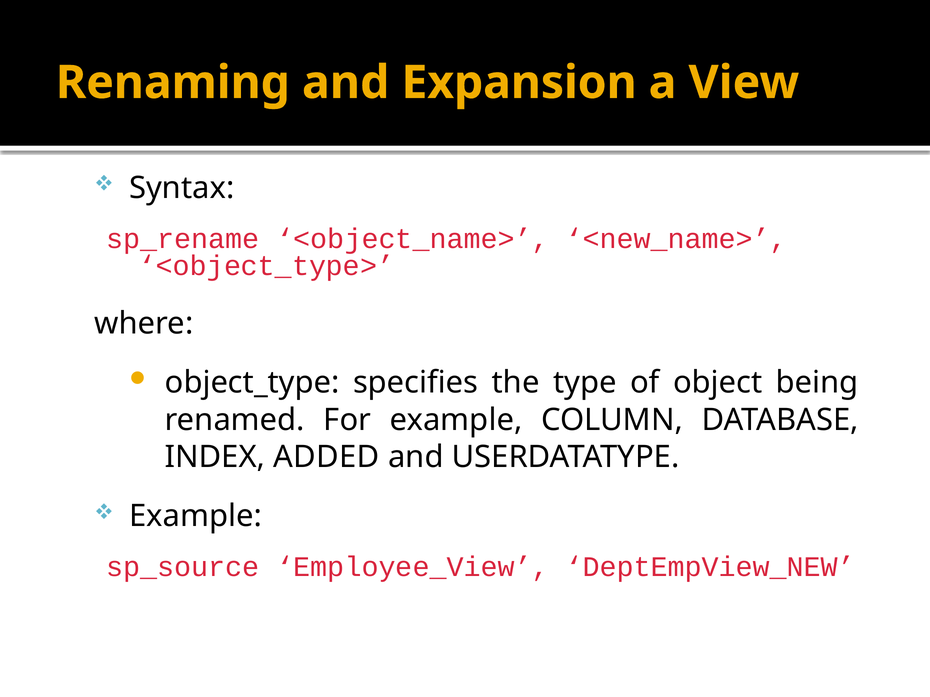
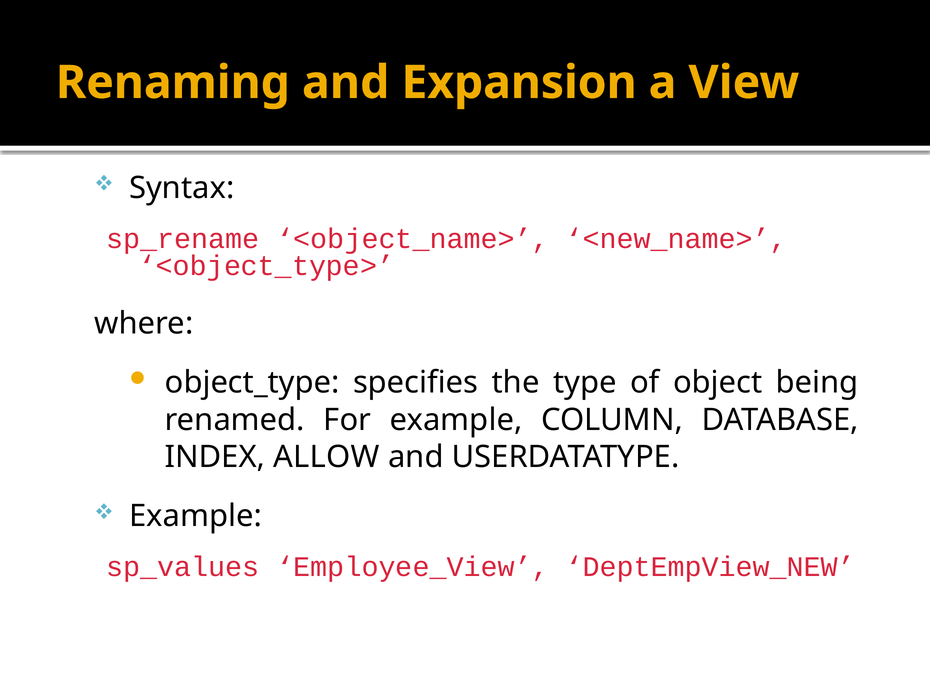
ADDED: ADDED -> ALLOW (326, 457)
sp_source: sp_source -> sp_values (183, 567)
